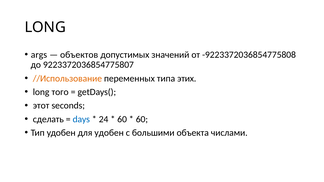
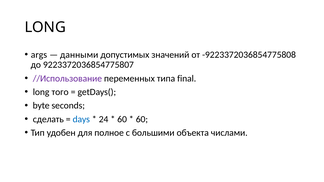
объектов: объектов -> данными (79, 55)
//Использование colour: orange -> purple (67, 79)
этих: этих -> final (187, 79)
этот: этот -> byte (41, 106)
для удобен: удобен -> полное (109, 133)
